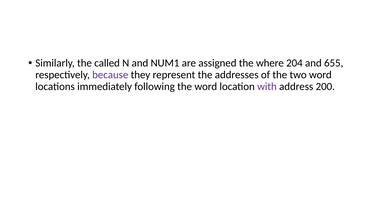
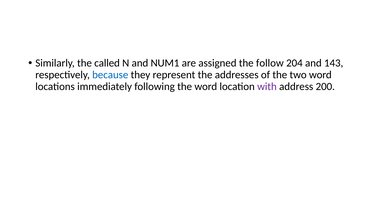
where: where -> follow (270, 63)
655: 655 -> 143 (334, 63)
because colour: purple -> blue (110, 75)
